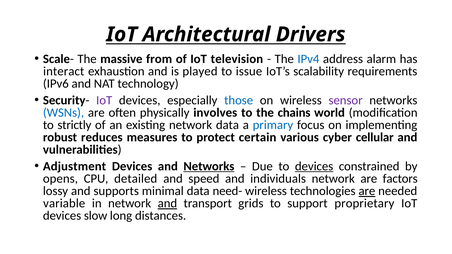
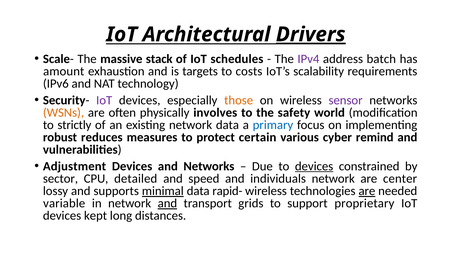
Drivers underline: none -> present (311, 34)
from: from -> stack (159, 59)
television: television -> schedules (237, 59)
IPv4 colour: blue -> purple (308, 59)
alarm: alarm -> batch (381, 59)
interact: interact -> amount (64, 71)
played: played -> targets (200, 71)
issue: issue -> costs (249, 71)
those colour: blue -> orange (239, 100)
WSNs colour: blue -> orange (64, 113)
chains: chains -> safety (294, 113)
cellular: cellular -> remind (375, 137)
Networks underline: present -> none (209, 166)
opens: opens -> sector (60, 179)
factors: factors -> center (400, 179)
minimal underline: none -> present (163, 191)
need-: need- -> rapid- (227, 191)
slow: slow -> kept (96, 216)
